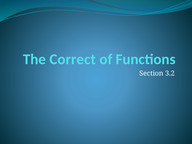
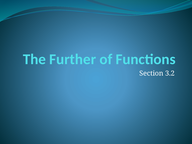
Correct: Correct -> Further (73, 59)
